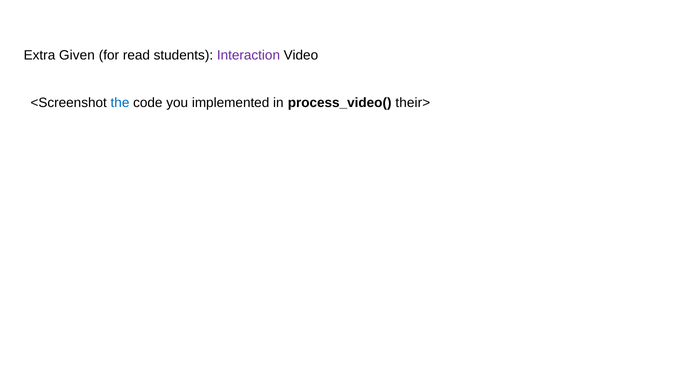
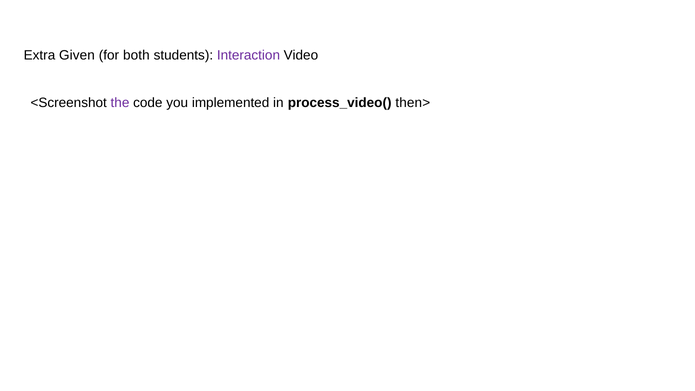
read: read -> both (136, 55)
the colour: blue -> purple (120, 103)
their>: their> -> then> (413, 103)
